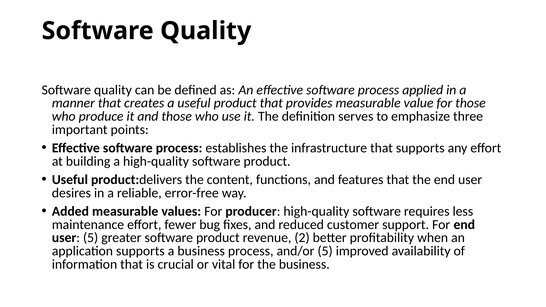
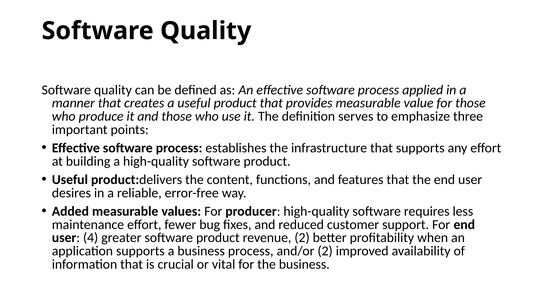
user 5: 5 -> 4 (91, 238)
and/or 5: 5 -> 2 (325, 251)
